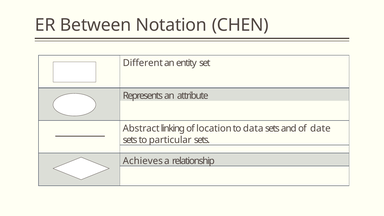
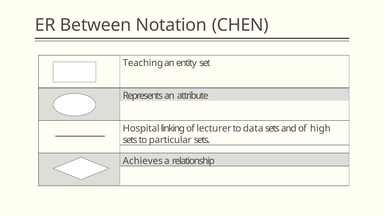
Different: Different -> Teaching (143, 63)
Abstract: Abstract -> Hospital (141, 128)
location: location -> lecturer (214, 128)
date: date -> high (320, 128)
